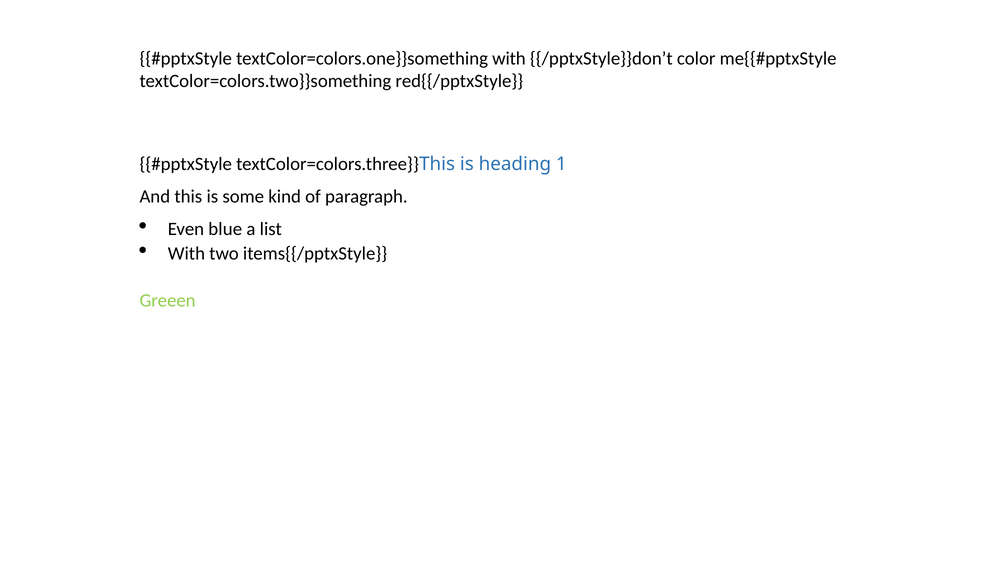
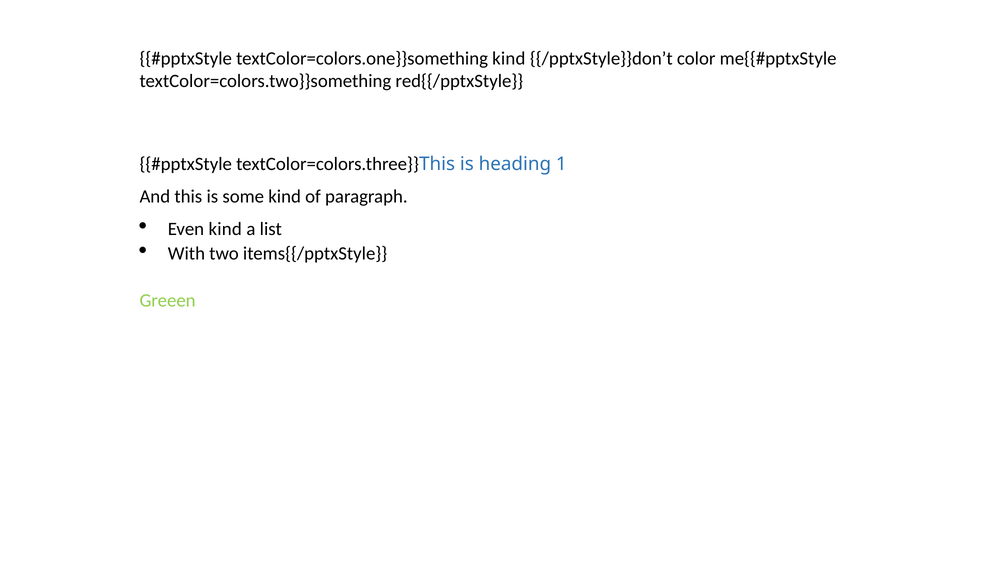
textColor=colors.one}}something with: with -> kind (509, 59)
Even blue: blue -> kind (225, 229)
